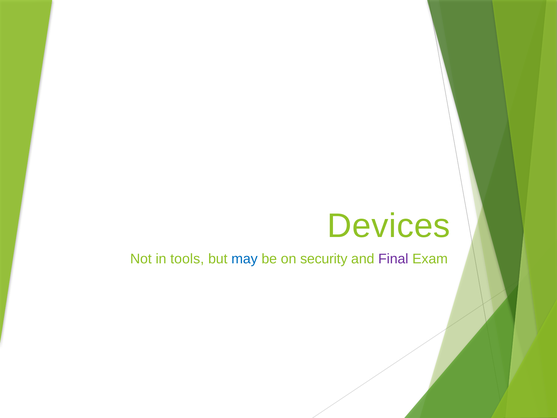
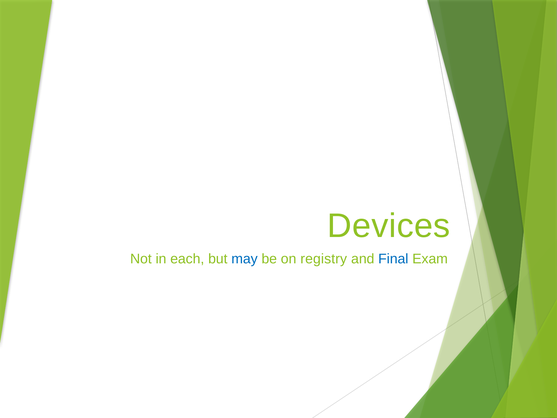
tools: tools -> each (187, 259)
security: security -> registry (324, 259)
Final colour: purple -> blue (393, 259)
